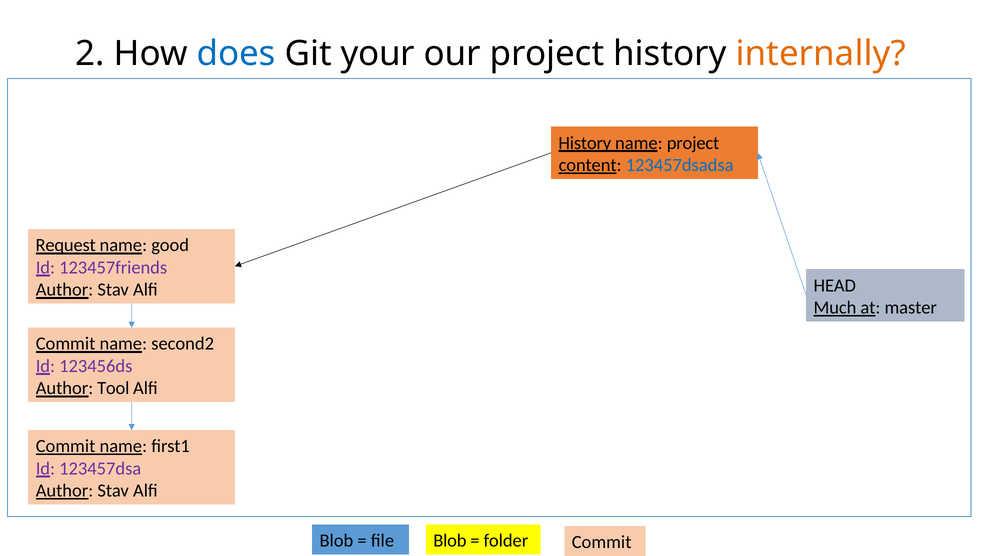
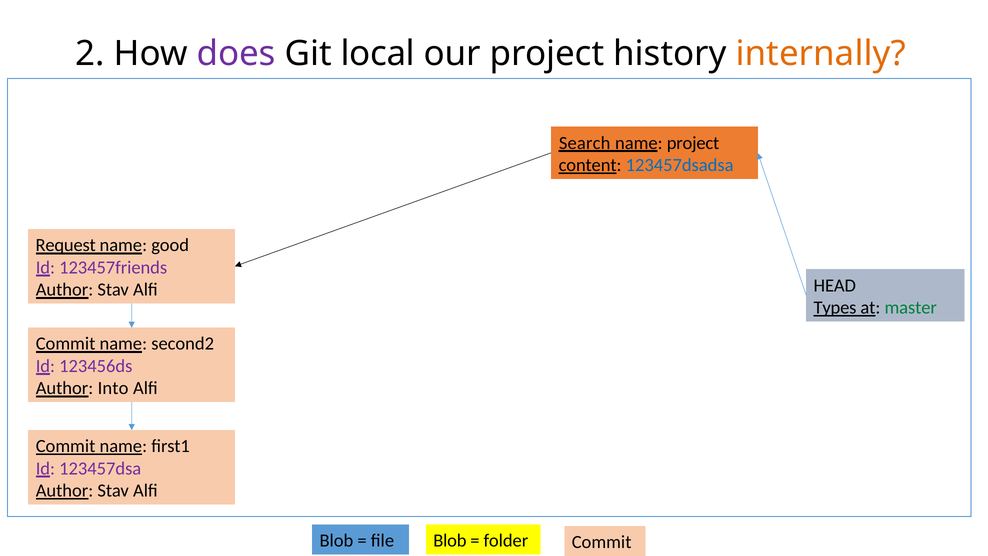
does colour: blue -> purple (236, 54)
your: your -> local (378, 54)
History: History -> Search (585, 143)
Much: Much -> Types (835, 308)
master colour: black -> green (911, 308)
Tool: Tool -> Into (113, 388)
